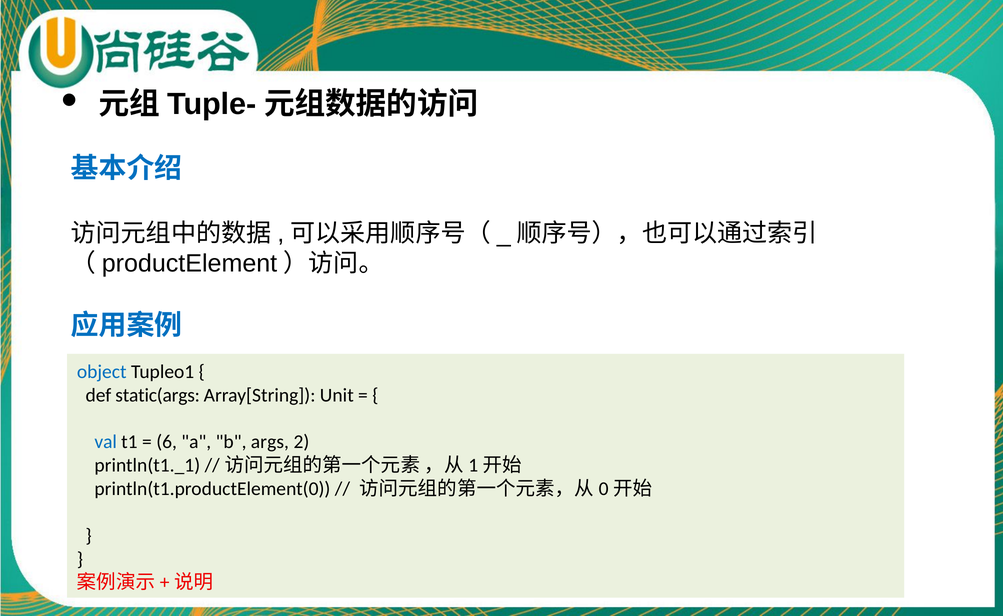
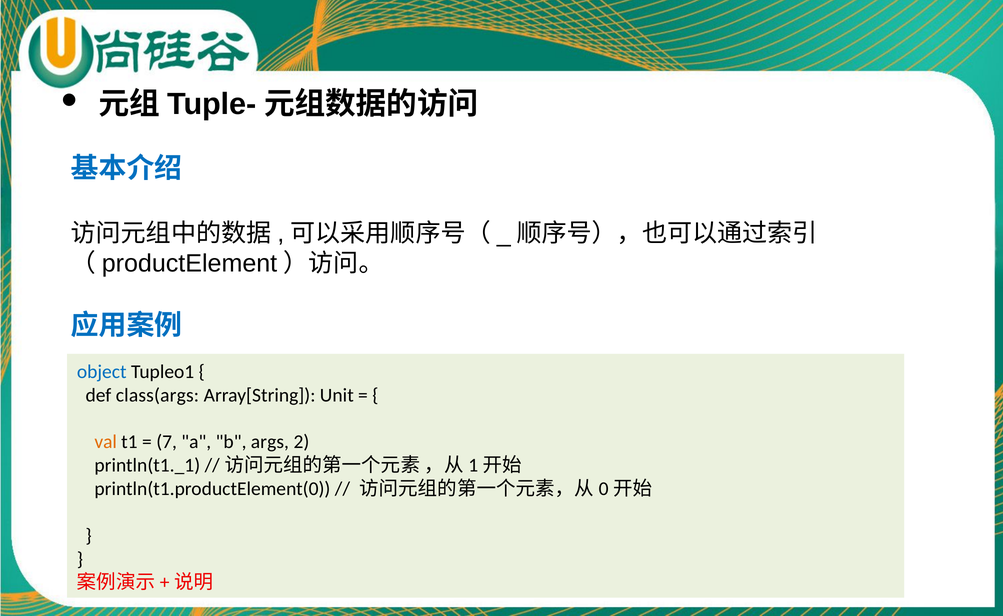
static(args: static(args -> class(args (157, 395)
val colour: blue -> orange (106, 442)
6: 6 -> 7 (167, 442)
